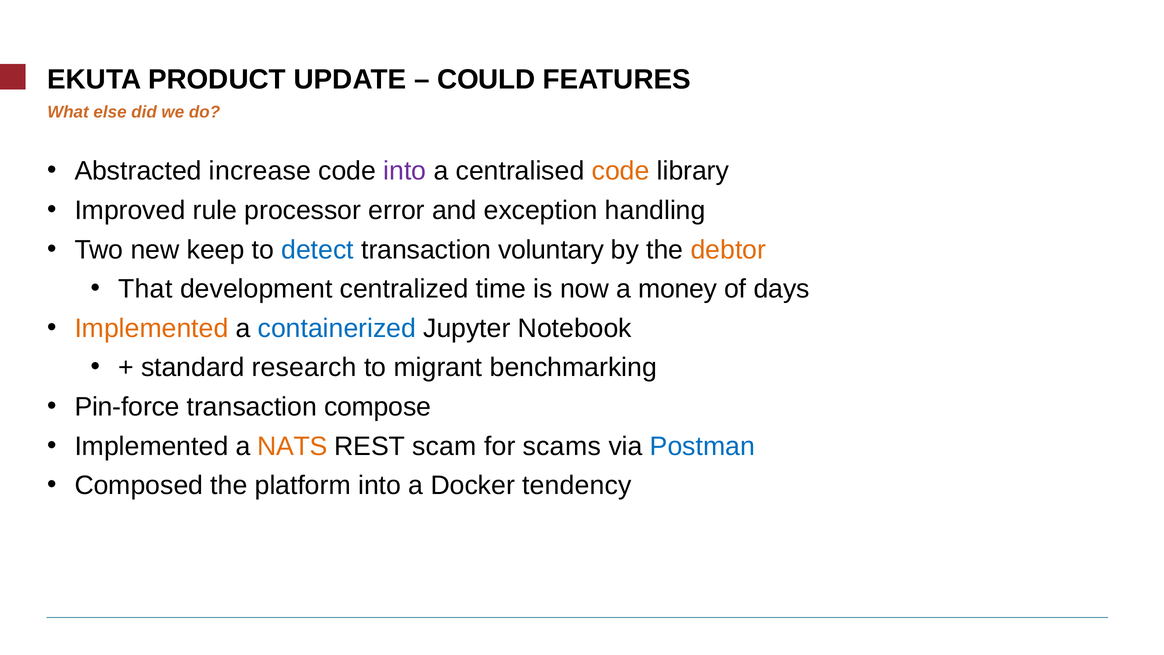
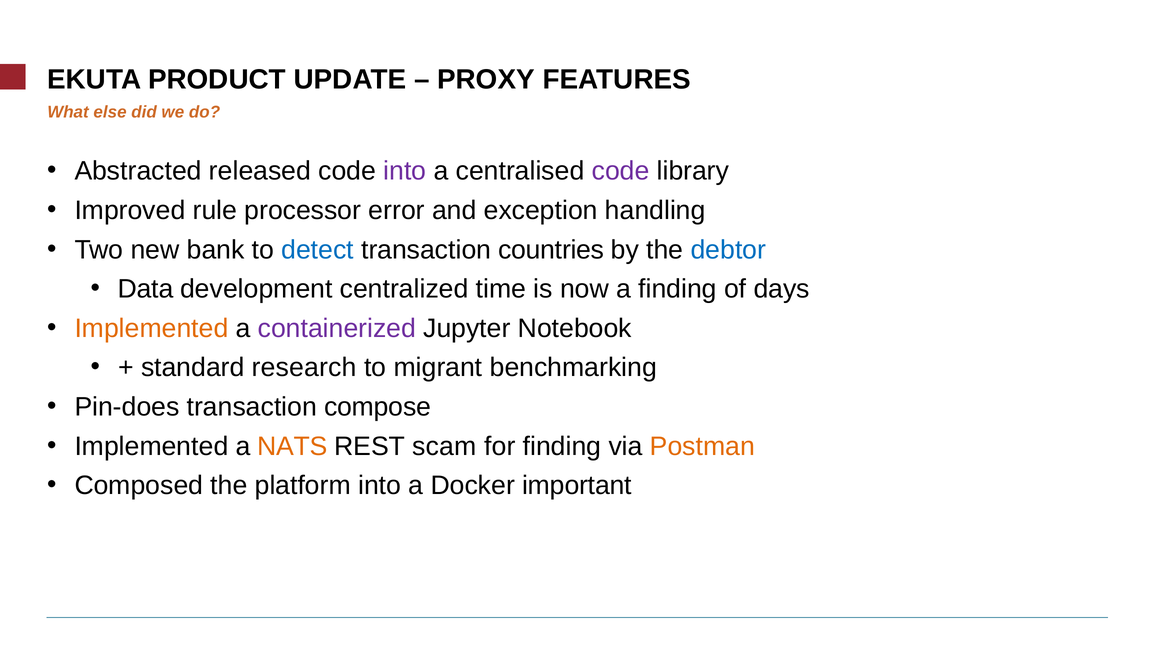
COULD: COULD -> PROXY (486, 79)
increase: increase -> released (260, 171)
code colour: orange -> purple (621, 171)
keep: keep -> bank (216, 250)
voluntary: voluntary -> countries (551, 250)
debtor colour: orange -> blue (728, 250)
That: That -> Data (146, 289)
a money: money -> finding (678, 289)
containerized colour: blue -> purple (337, 328)
Pin-force: Pin-force -> Pin-does (127, 407)
for scams: scams -> finding (562, 446)
Postman colour: blue -> orange (702, 446)
tendency: tendency -> important (577, 485)
